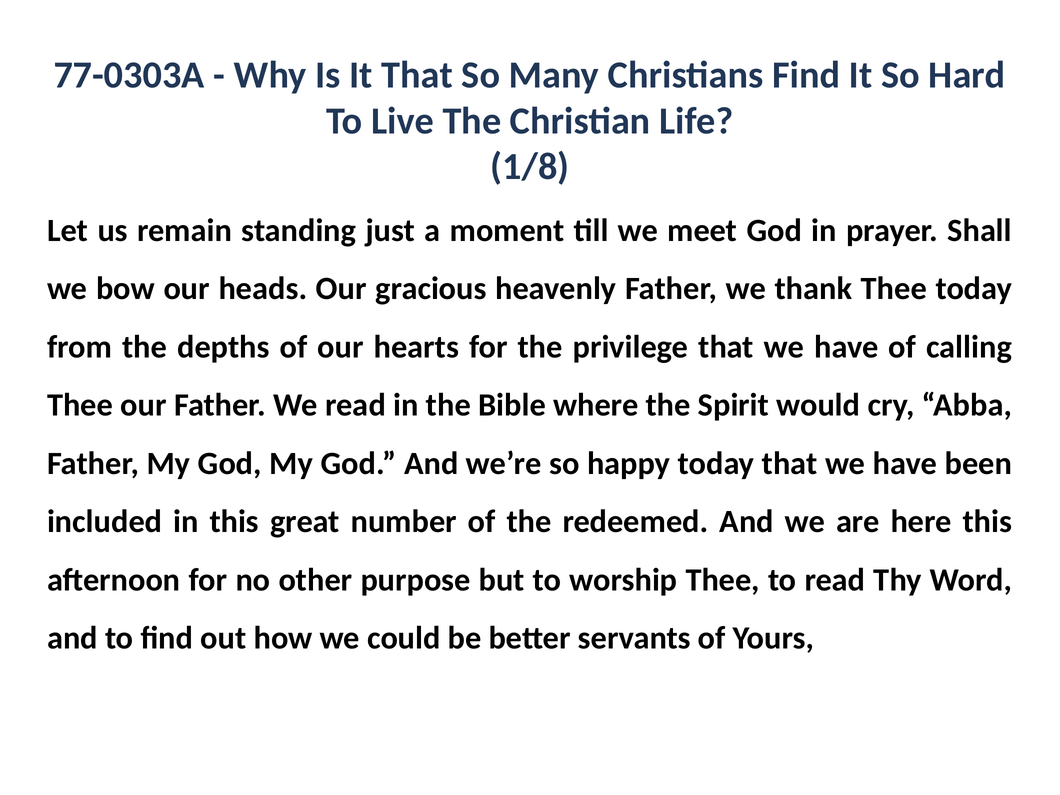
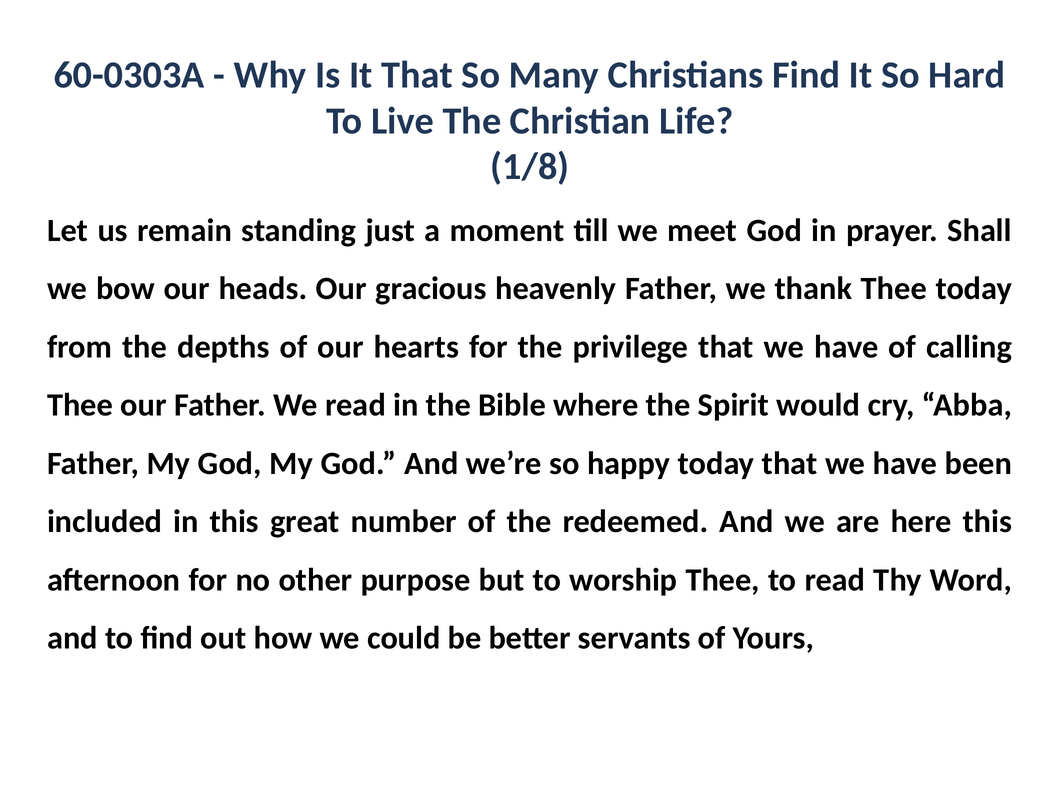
77-0303A: 77-0303A -> 60-0303A (129, 75)
